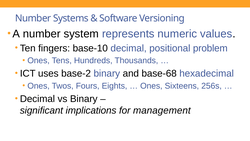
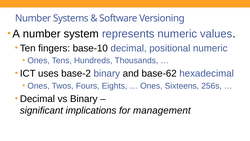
positional problem: problem -> numeric (210, 48)
base-68: base-68 -> base-62 (159, 73)
